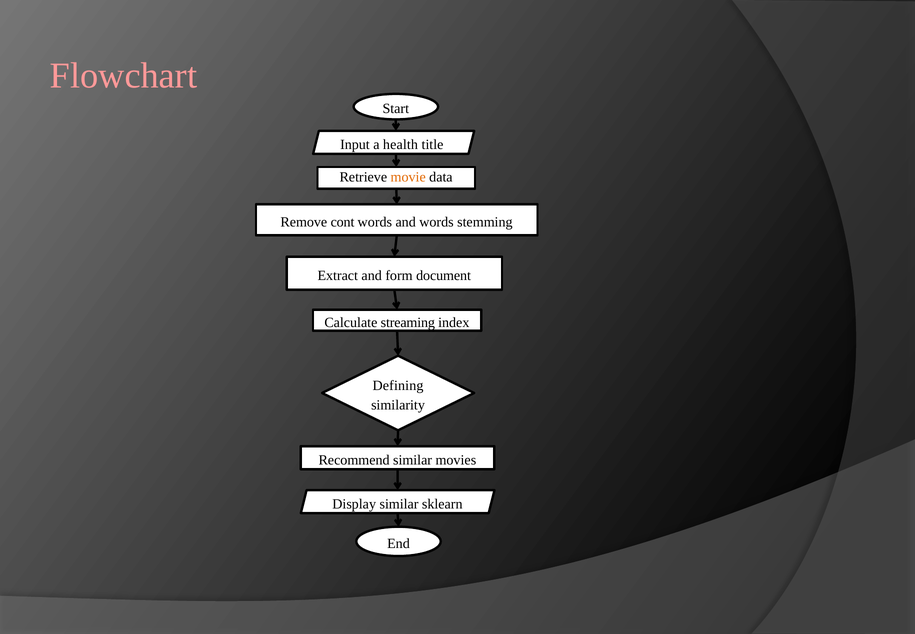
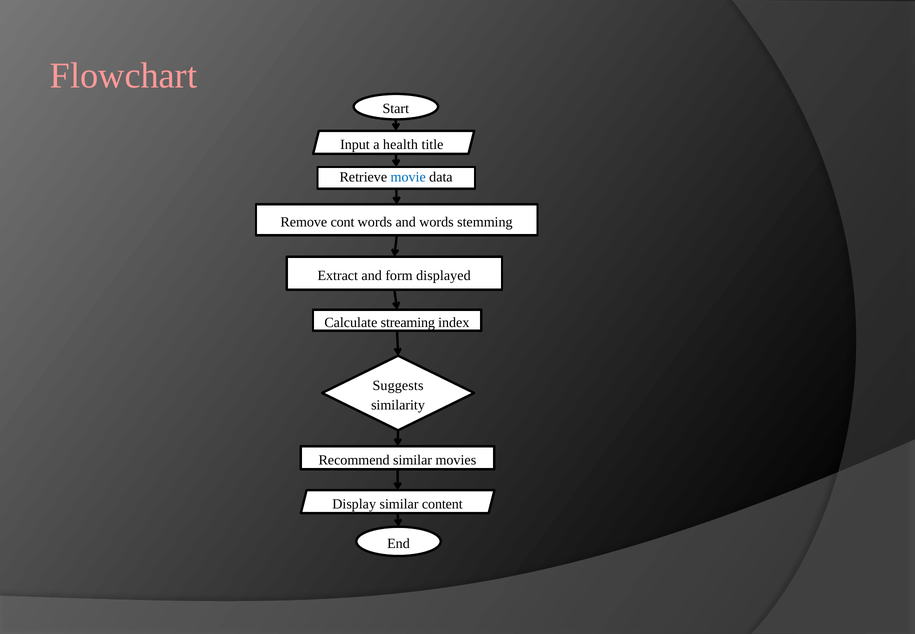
movie colour: orange -> blue (408, 177)
document: document -> displayed (443, 275)
Defining: Defining -> Suggests (398, 385)
sklearn: sklearn -> content (442, 503)
